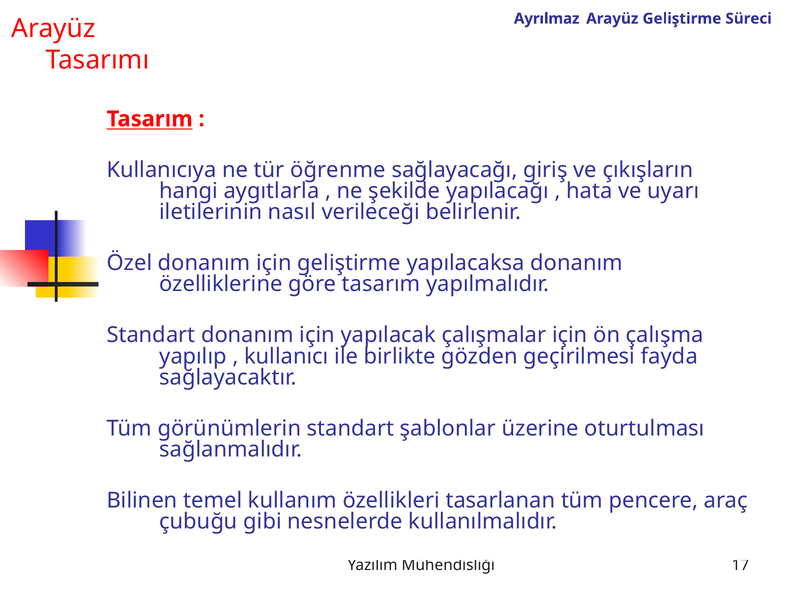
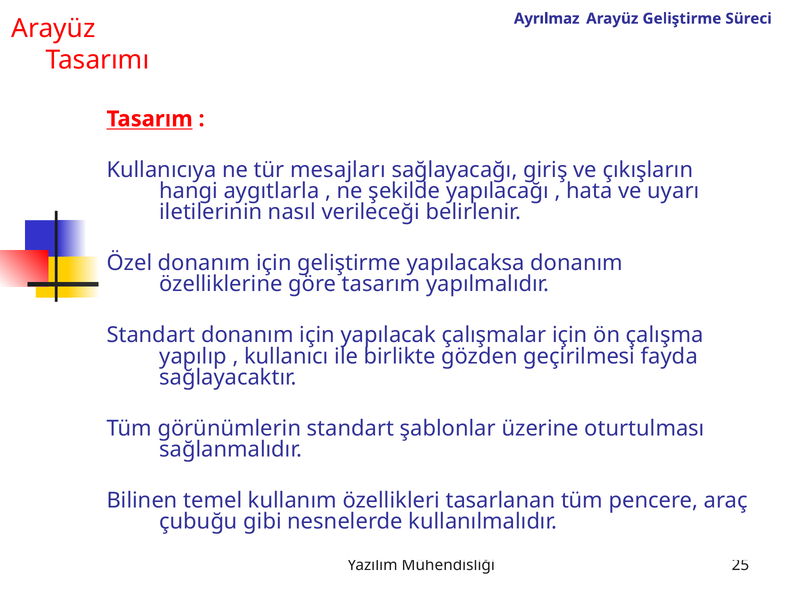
öğrenme: öğrenme -> mesajları (338, 170)
17: 17 -> 25 (740, 565)
